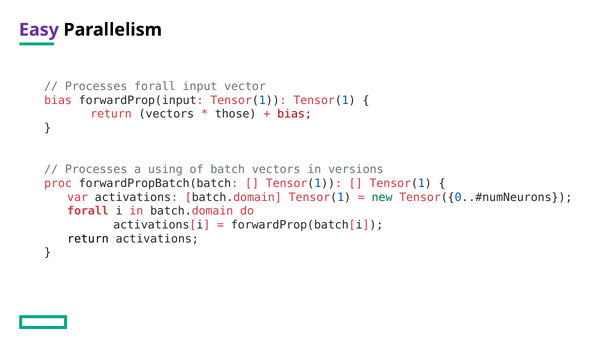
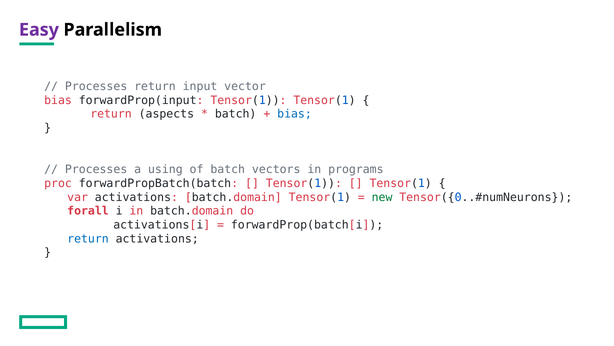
Processes forall: forall -> return (155, 86)
return vectors: vectors -> aspects (166, 114)
those: those -> batch (236, 114)
bias colour: red -> blue (295, 114)
versions: versions -> programs (356, 169)
return colour: black -> blue (88, 238)
